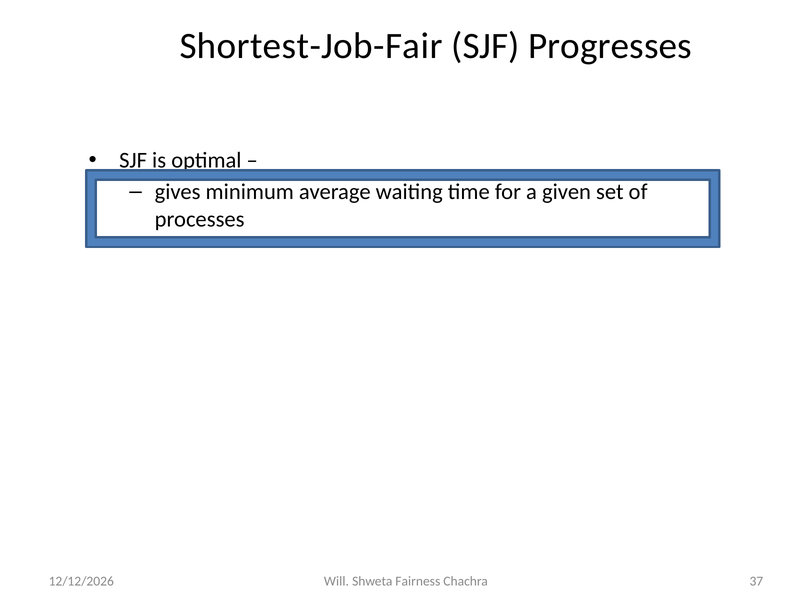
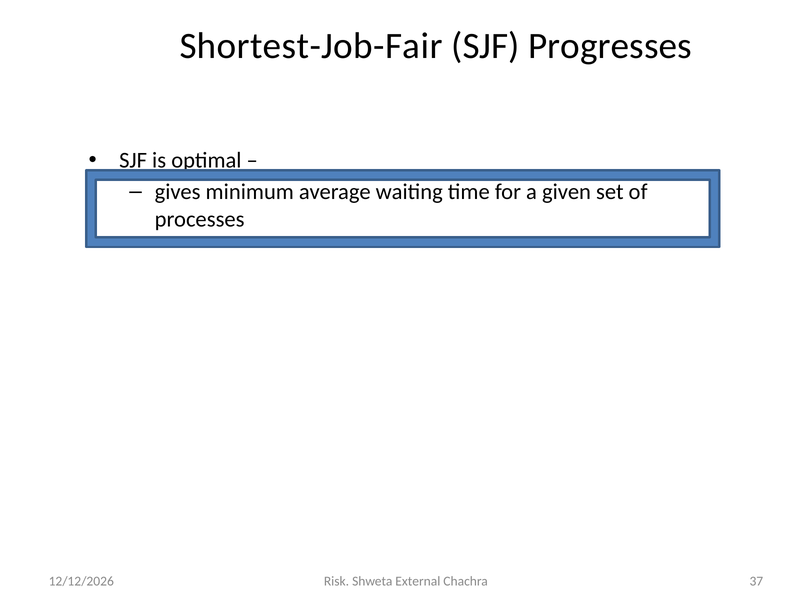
Will: Will -> Risk (337, 581)
Fairness: Fairness -> External (418, 581)
